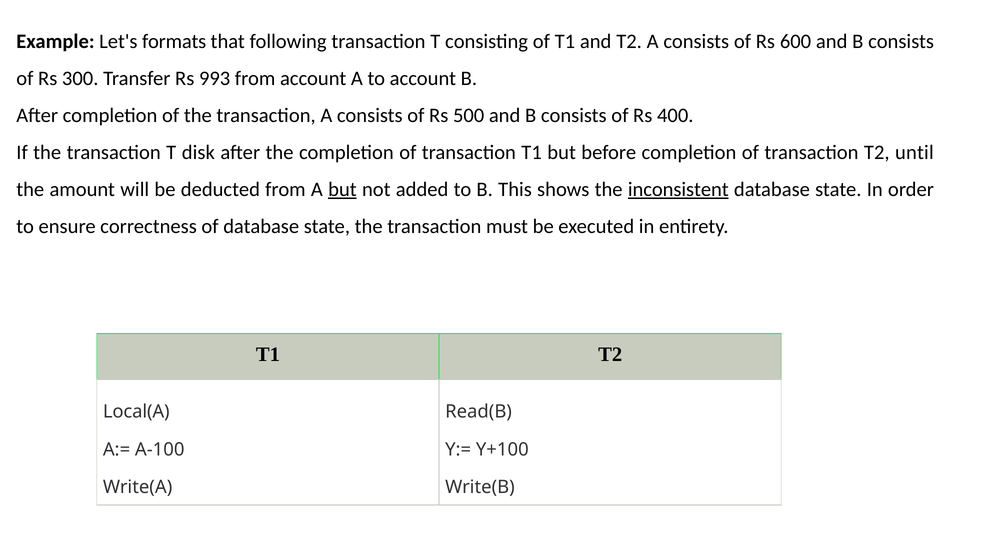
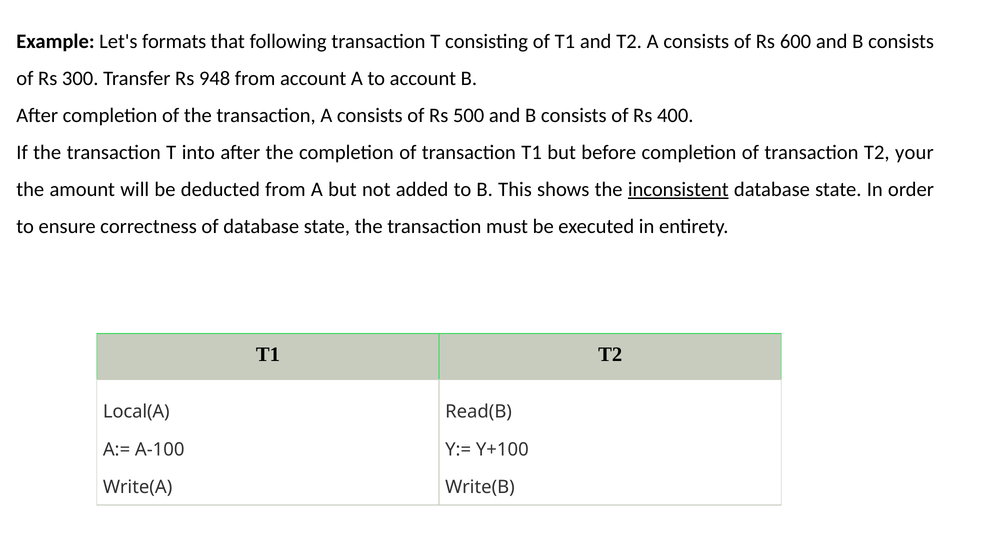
993: 993 -> 948 (215, 78)
disk: disk -> into (198, 152)
until: until -> your (914, 152)
but underline: present -> none (342, 189)
